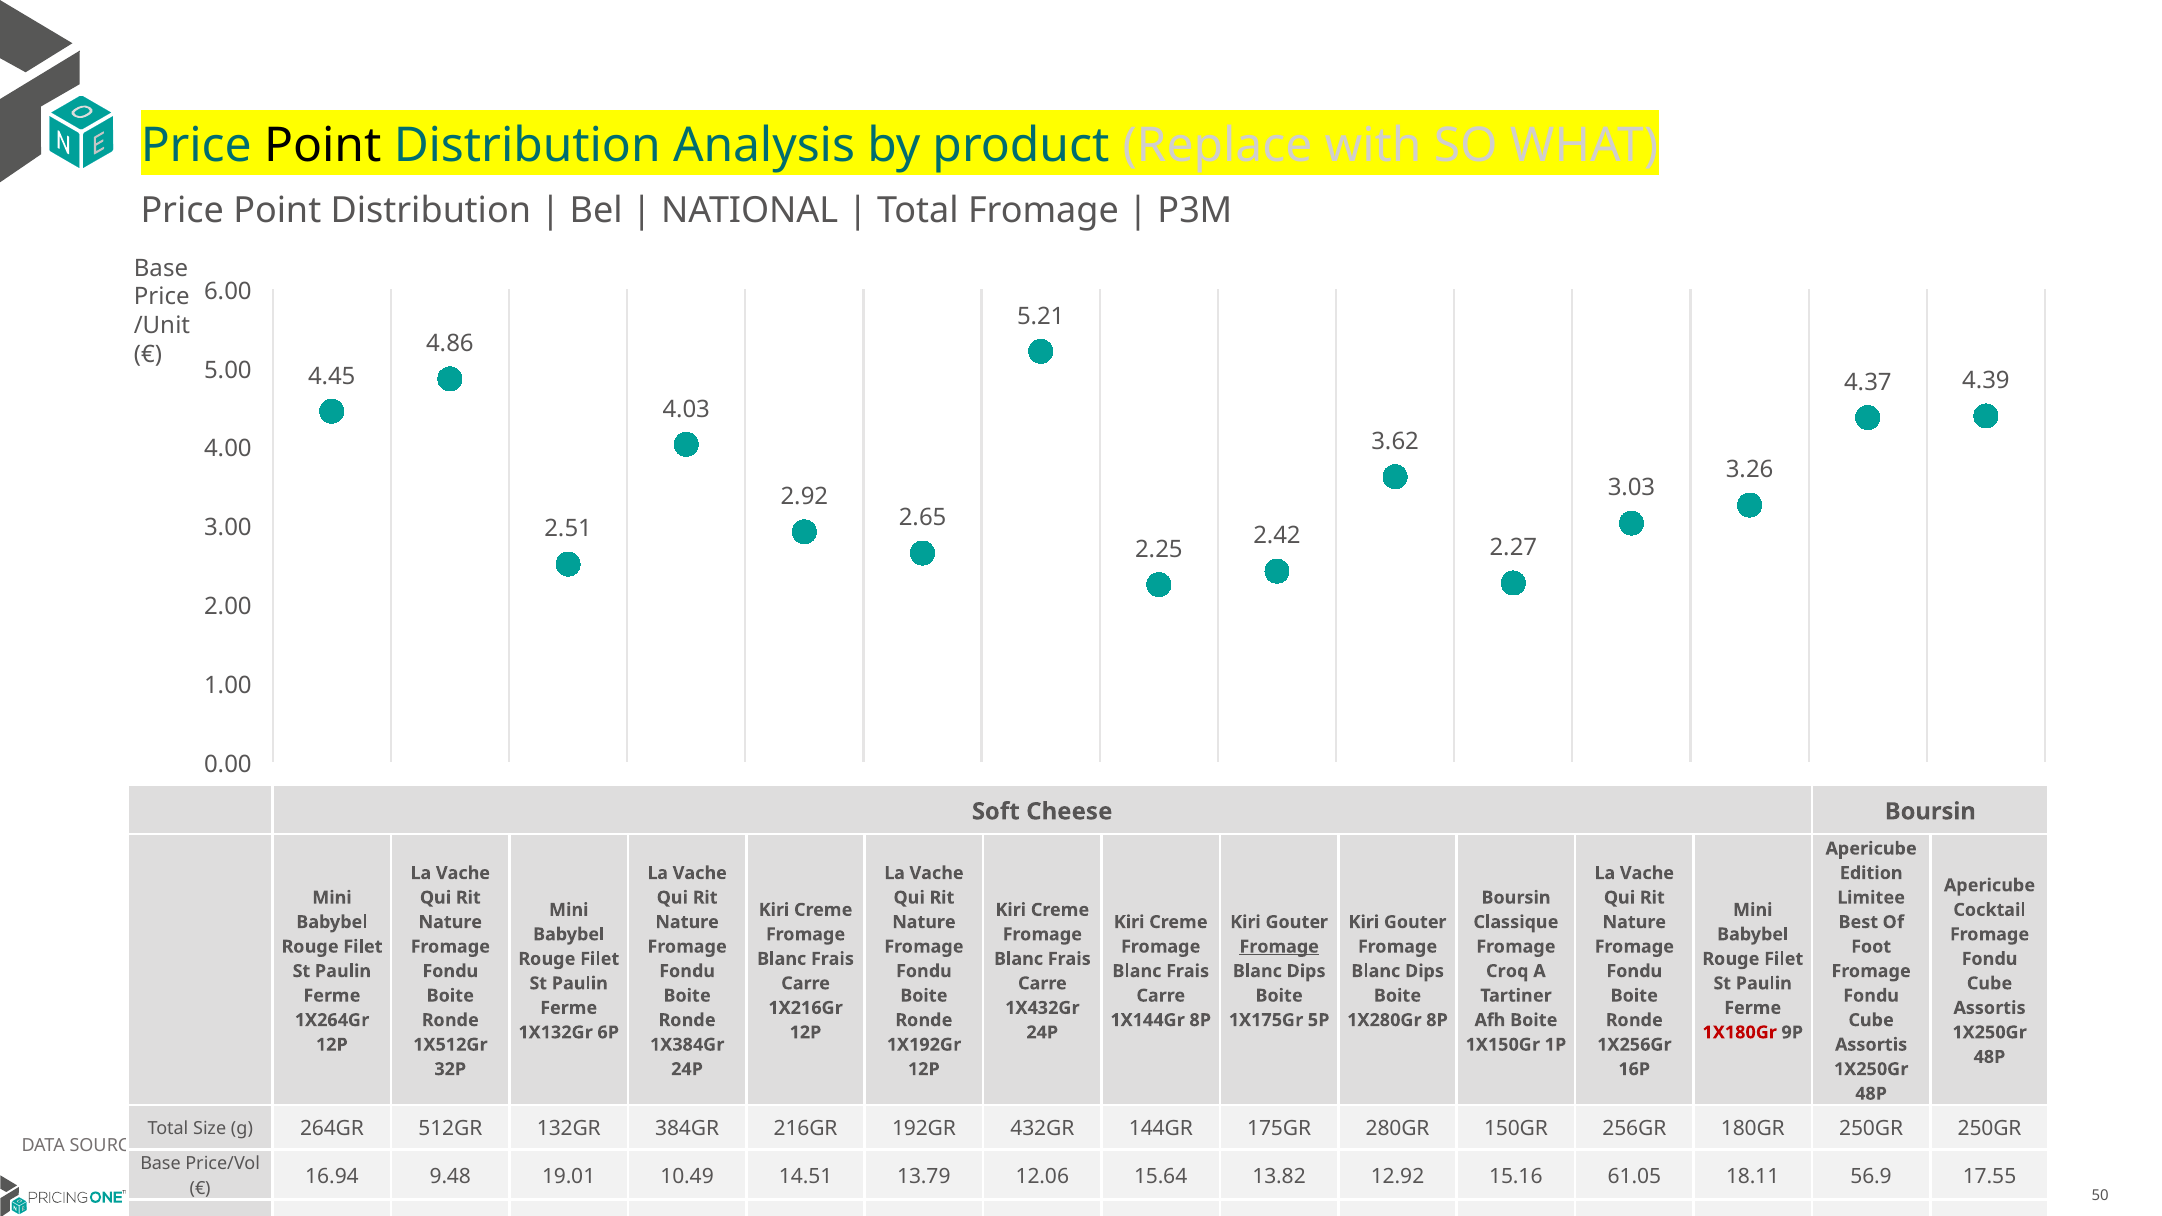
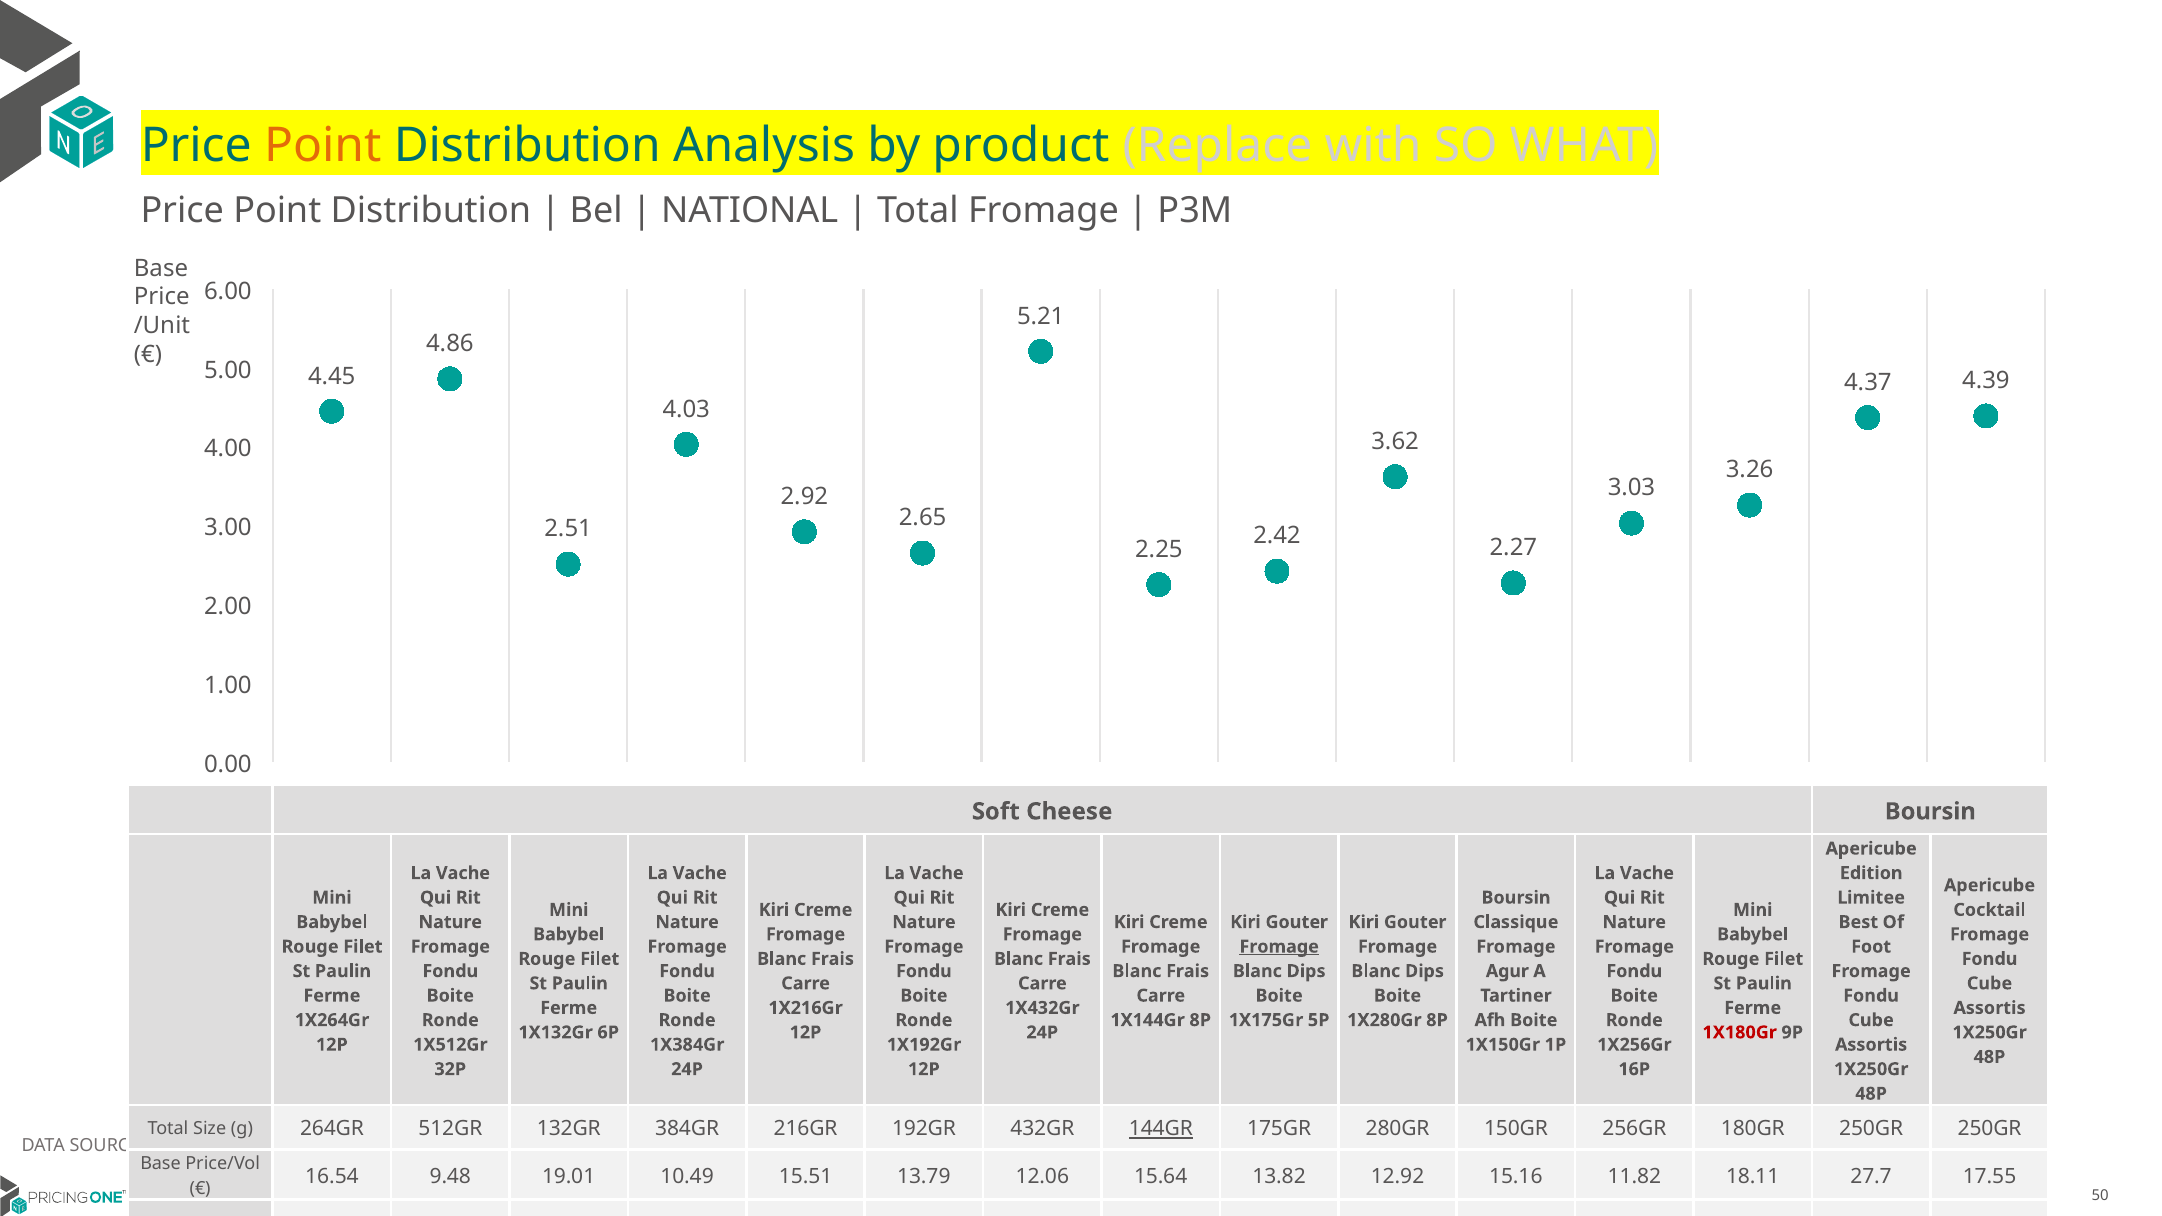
Point colour: black -> orange (323, 145)
Croq: Croq -> Agur (1507, 971)
144GR underline: none -> present (1161, 1129)
16.94: 16.94 -> 16.54 (332, 1176)
14.51: 14.51 -> 15.51 (806, 1176)
61.05: 61.05 -> 11.82 (1634, 1176)
56.9: 56.9 -> 27.7 (1871, 1176)
